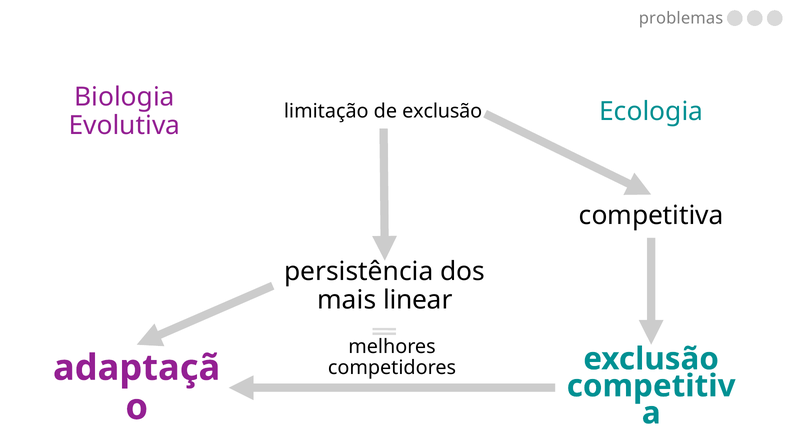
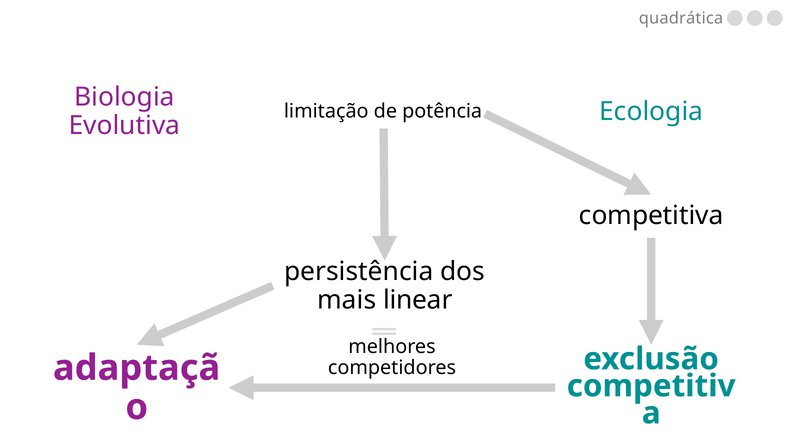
problemas: problemas -> quadrática (681, 19)
de exclusão: exclusão -> potência (442, 112)
